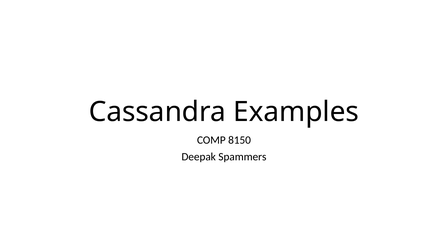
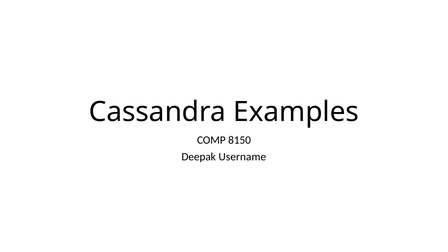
Spammers: Spammers -> Username (242, 157)
